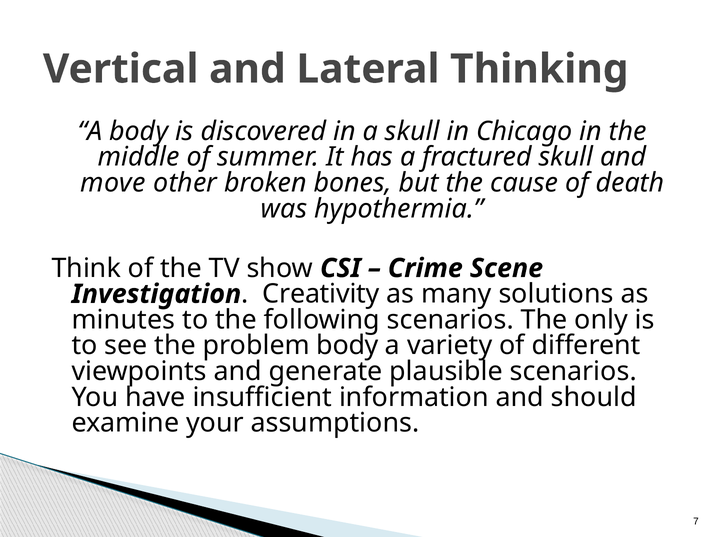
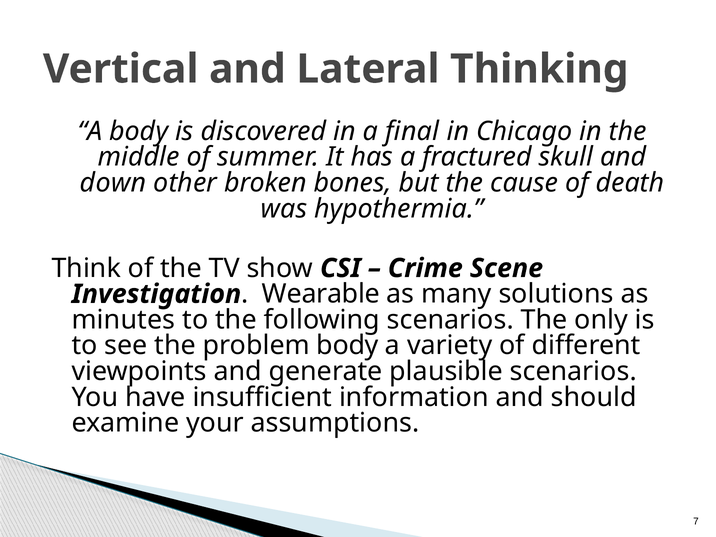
a skull: skull -> final (412, 131)
move: move -> down (113, 183)
Creativity: Creativity -> Wearable (321, 294)
